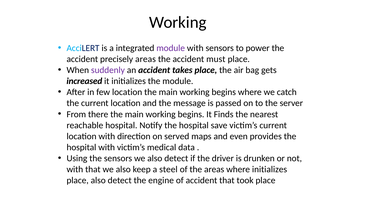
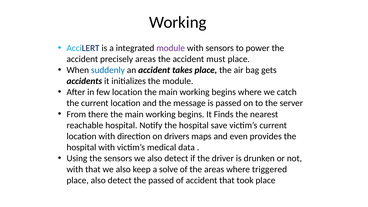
suddenly colour: purple -> blue (108, 70)
increased: increased -> accidents (84, 81)
served: served -> drivers (177, 136)
steel: steel -> solve (169, 169)
where initializes: initializes -> triggered (270, 169)
the engine: engine -> passed (161, 180)
